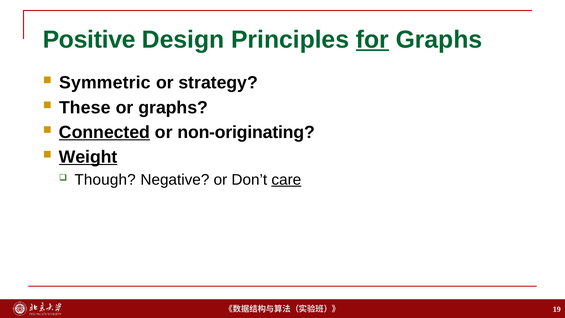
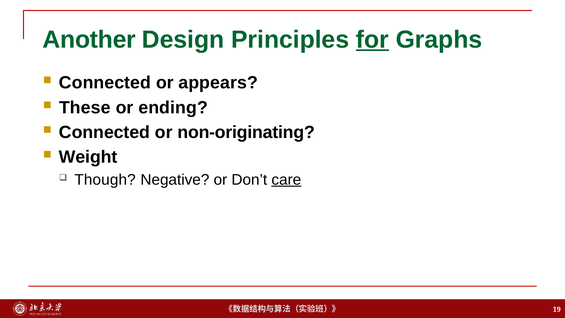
Positive: Positive -> Another (89, 40)
Symmetric: Symmetric -> Connected (105, 83)
strategy: strategy -> appears (218, 83)
or graphs: graphs -> ending (173, 107)
Connected underline: present -> none (105, 132)
Weight underline: present -> none (88, 157)
